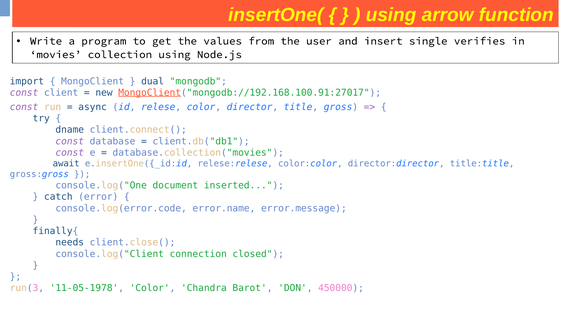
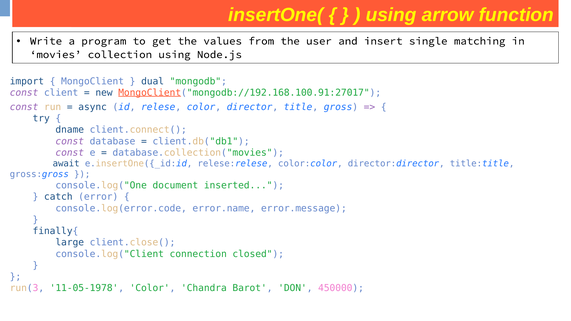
verifies: verifies -> matching (480, 41)
needs: needs -> large (70, 243)
